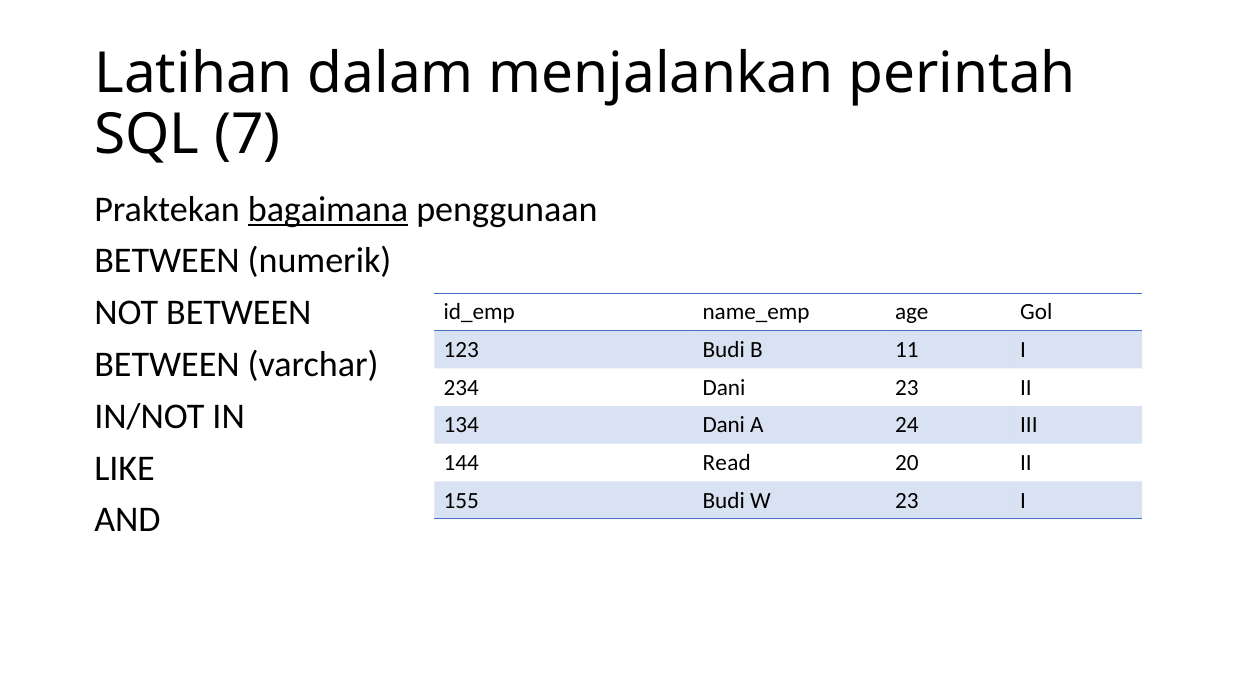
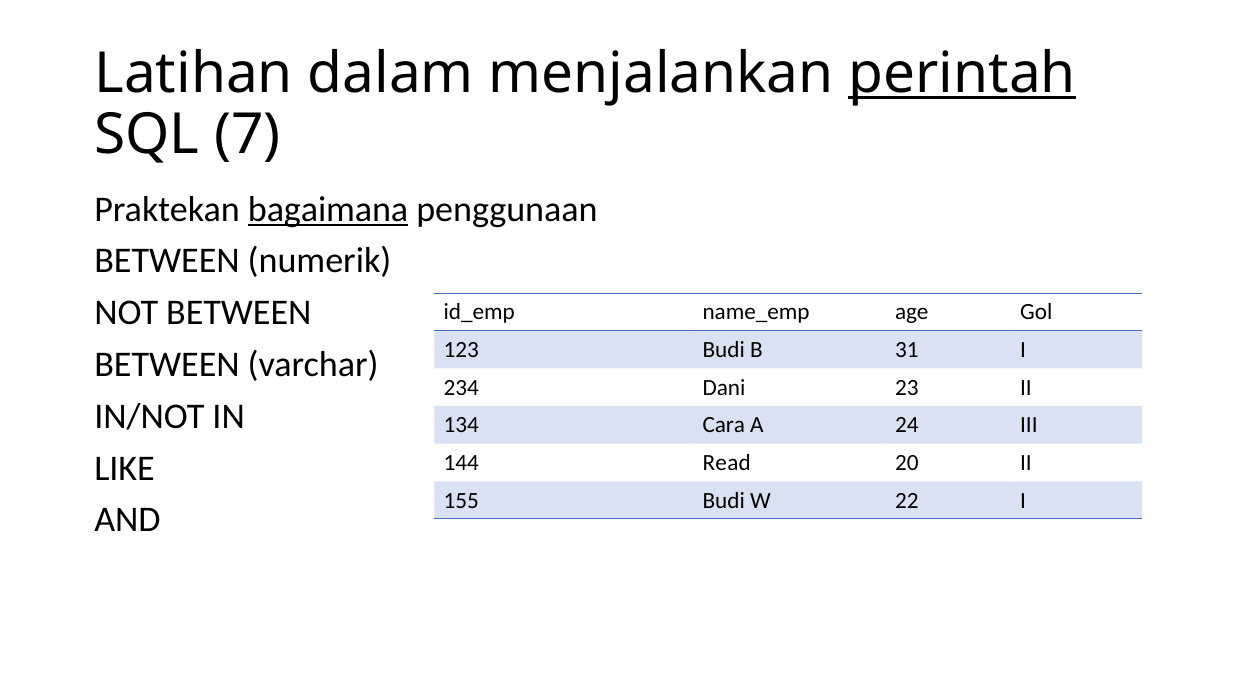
perintah underline: none -> present (962, 73)
11: 11 -> 31 (907, 350)
134 Dani: Dani -> Cara (724, 425)
W 23: 23 -> 22 (907, 501)
